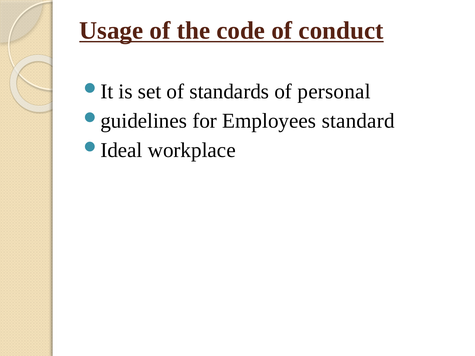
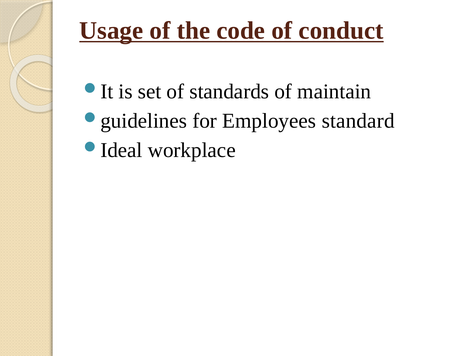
personal: personal -> maintain (334, 92)
